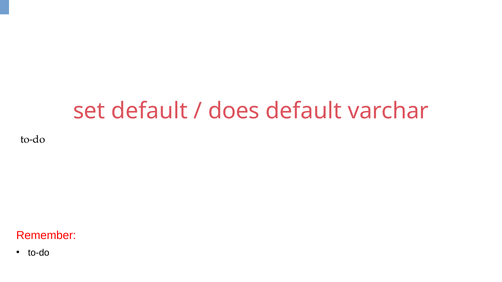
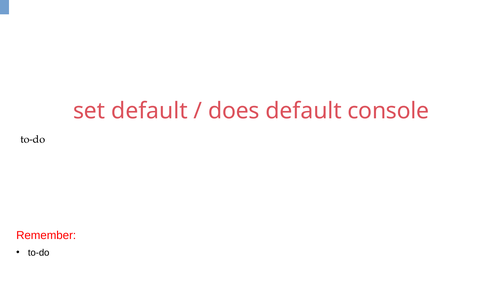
varchar: varchar -> console (388, 111)
